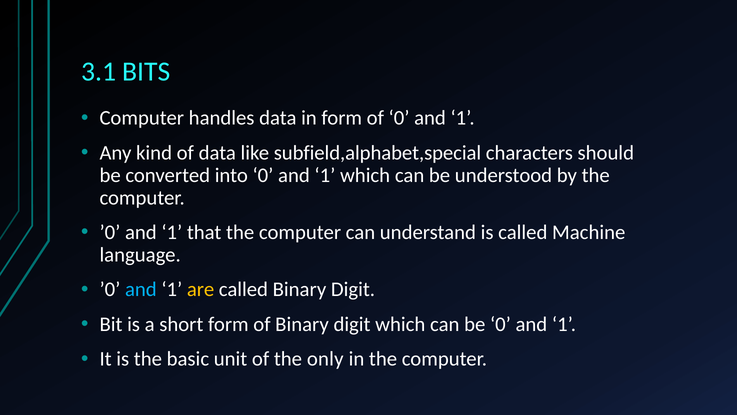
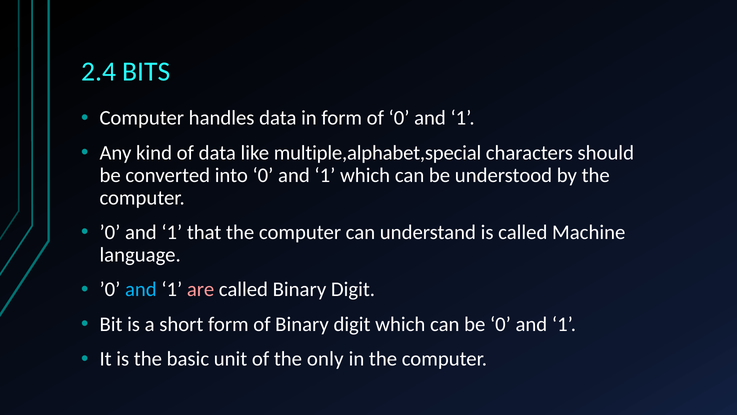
3.1: 3.1 -> 2.4 (99, 72)
subfield,alphabet,special: subfield,alphabet,special -> multiple,alphabet,special (378, 153)
are colour: yellow -> pink (201, 289)
